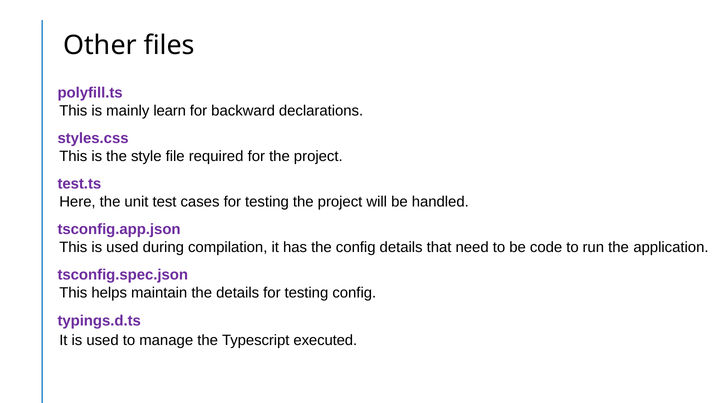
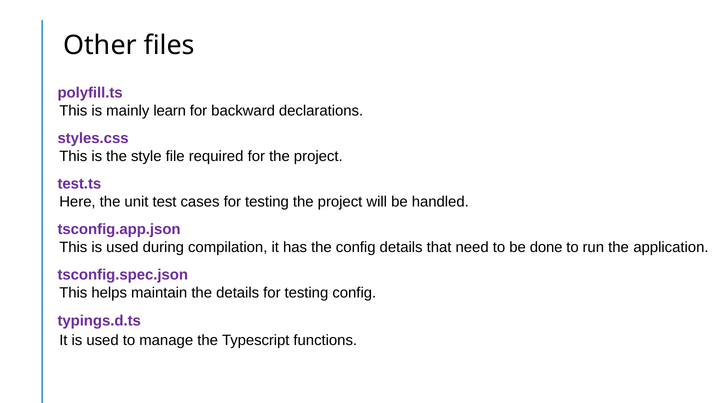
code: code -> done (546, 247)
executed: executed -> functions (325, 340)
